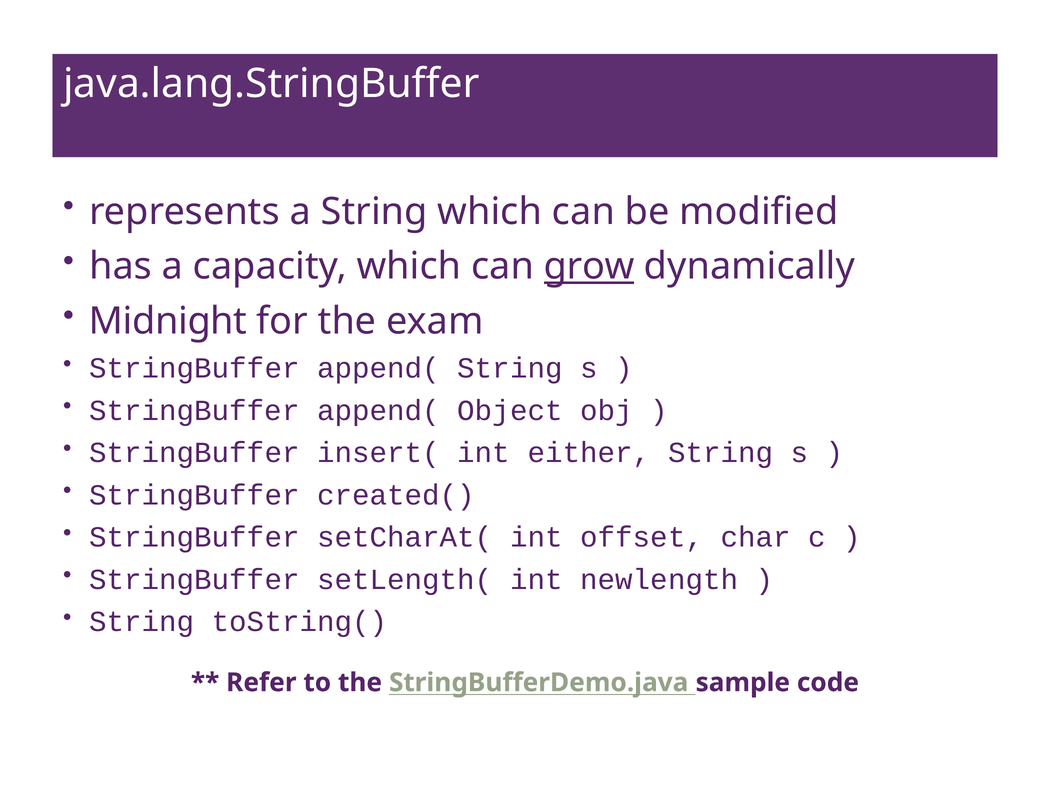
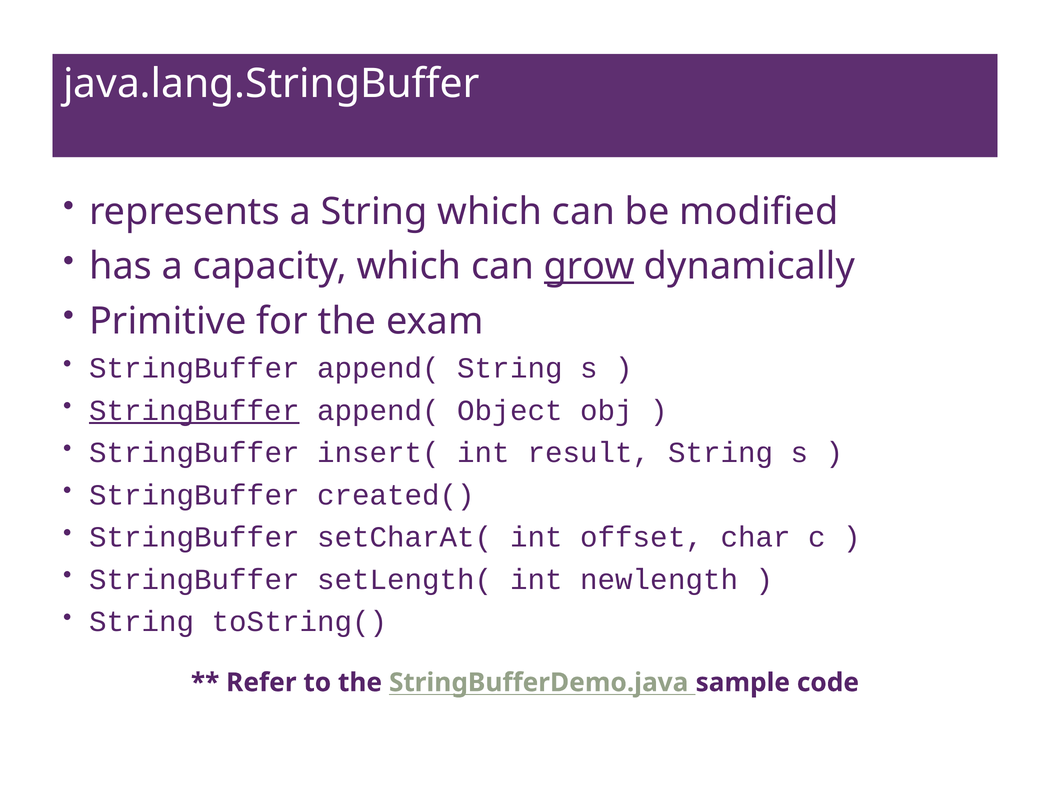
Midnight: Midnight -> Primitive (168, 322)
StringBuffer underline: none -> present (194, 411)
either: either -> result (589, 453)
